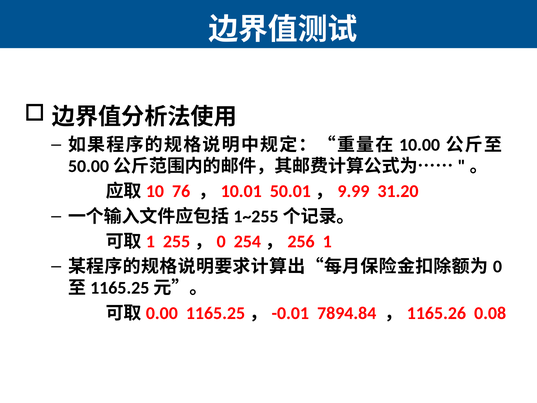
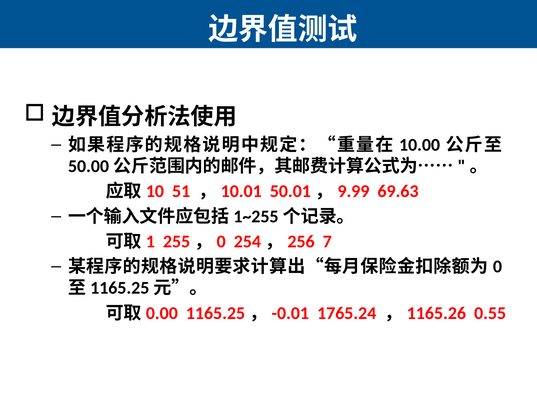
76: 76 -> 51 (181, 191)
31.20: 31.20 -> 69.63 (398, 191)
1: 1 -> 7 (327, 241)
7894.84: 7894.84 -> 1765.24 (347, 313)
0.08: 0.08 -> 0.55 (490, 313)
